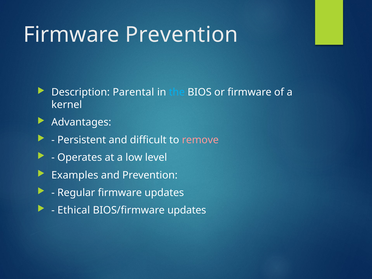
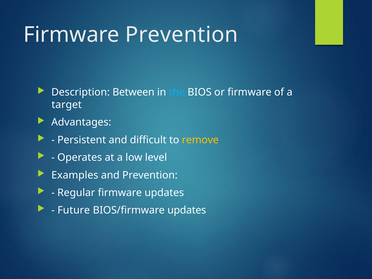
Parental: Parental -> Between (133, 92)
kernel: kernel -> target (67, 105)
remove colour: pink -> yellow (200, 140)
Ethical: Ethical -> Future (74, 210)
